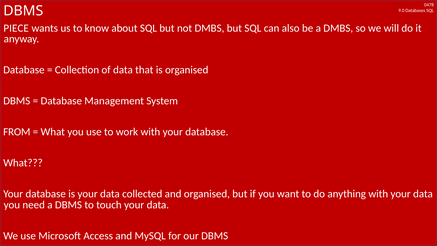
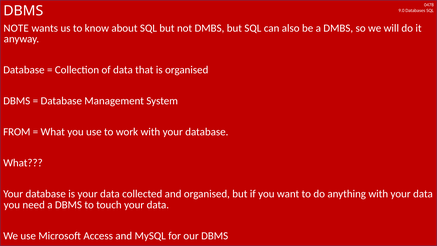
PIECE: PIECE -> NOTE (16, 28)
